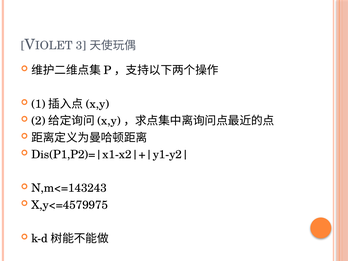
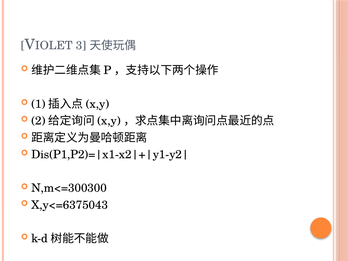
N,m<=143243: N,m<=143243 -> N,m<=300300 (69, 188)
X,y<=4579975: X,y<=4579975 -> X,y<=6375043 (70, 205)
